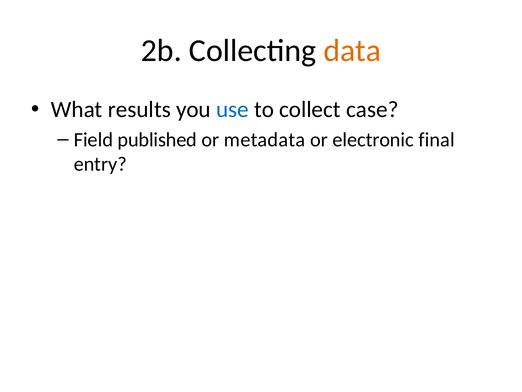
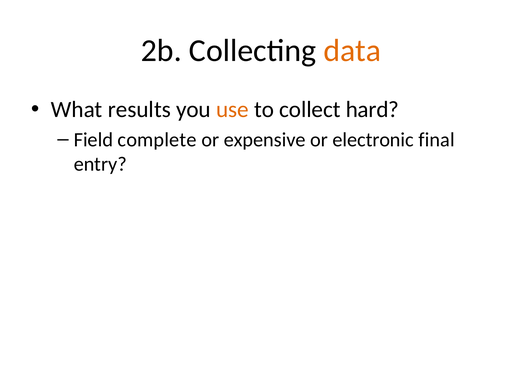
use colour: blue -> orange (232, 110)
case: case -> hard (372, 110)
published: published -> complete (157, 139)
metadata: metadata -> expensive (265, 139)
